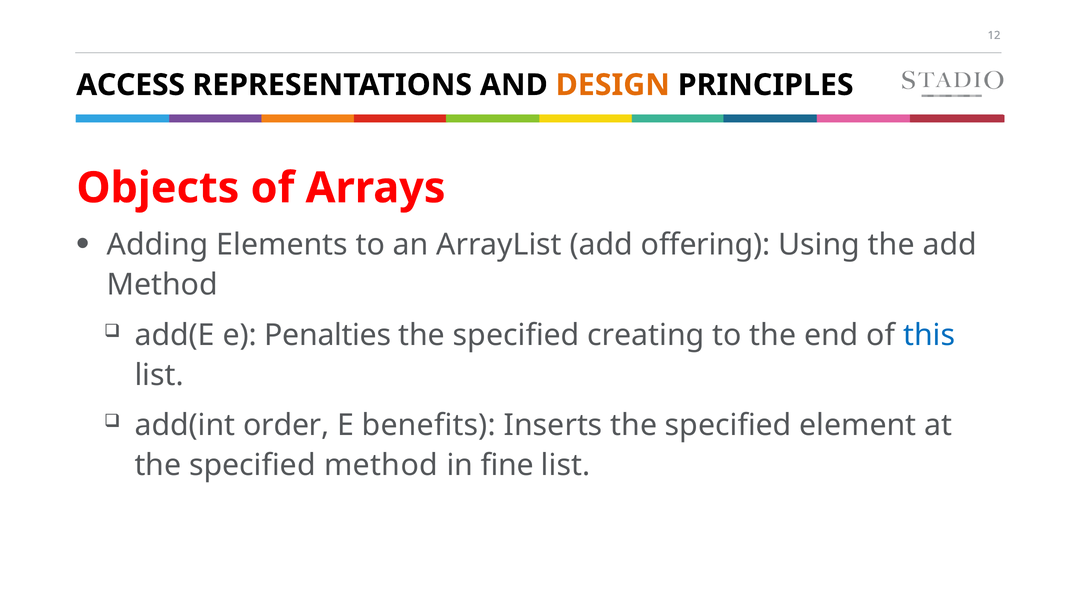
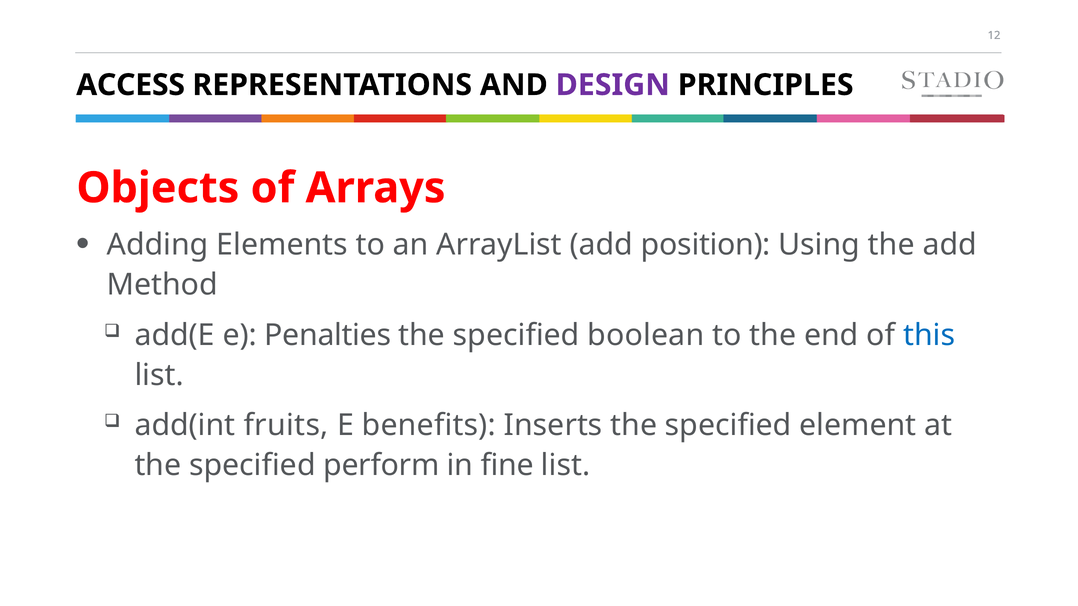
DESIGN colour: orange -> purple (613, 85)
offering: offering -> position (706, 245)
creating: creating -> boolean (646, 335)
order: order -> fruits (286, 425)
specified method: method -> perform (381, 465)
